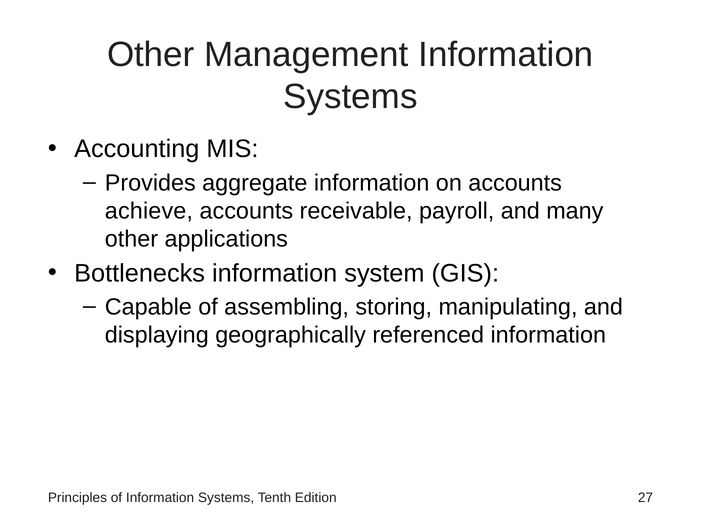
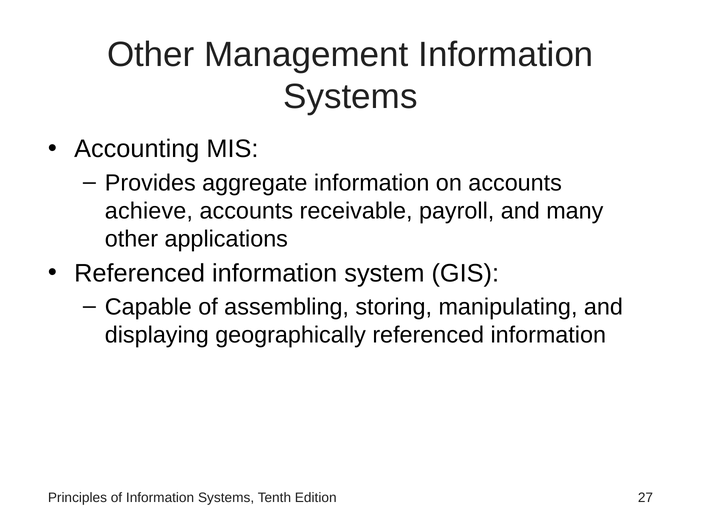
Bottlenecks: Bottlenecks -> Referenced (140, 273)
